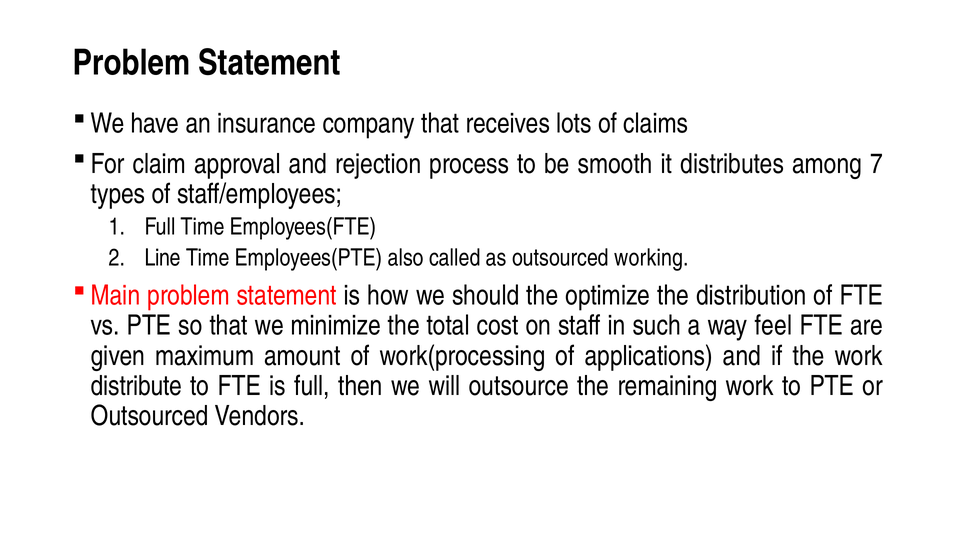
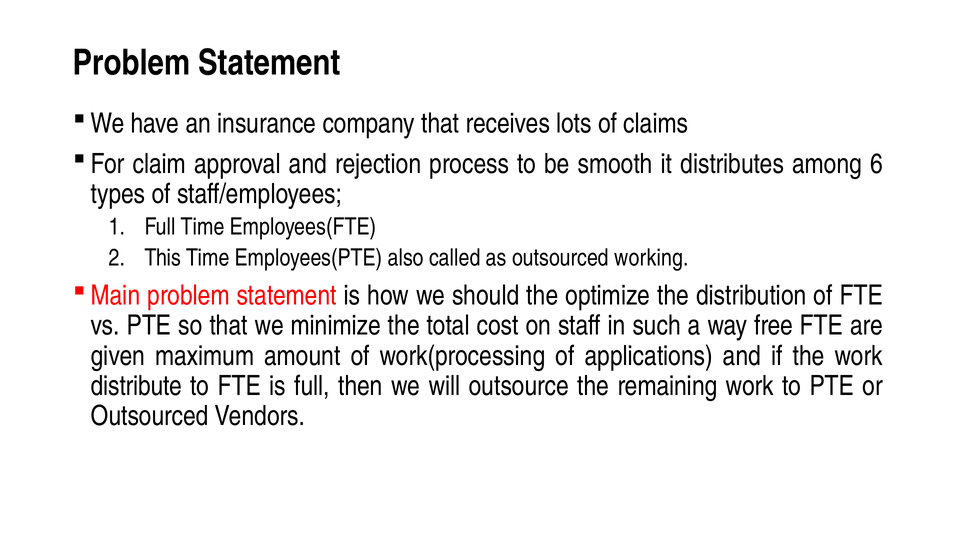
7: 7 -> 6 (877, 164)
Line: Line -> This (163, 258)
feel: feel -> free (774, 326)
